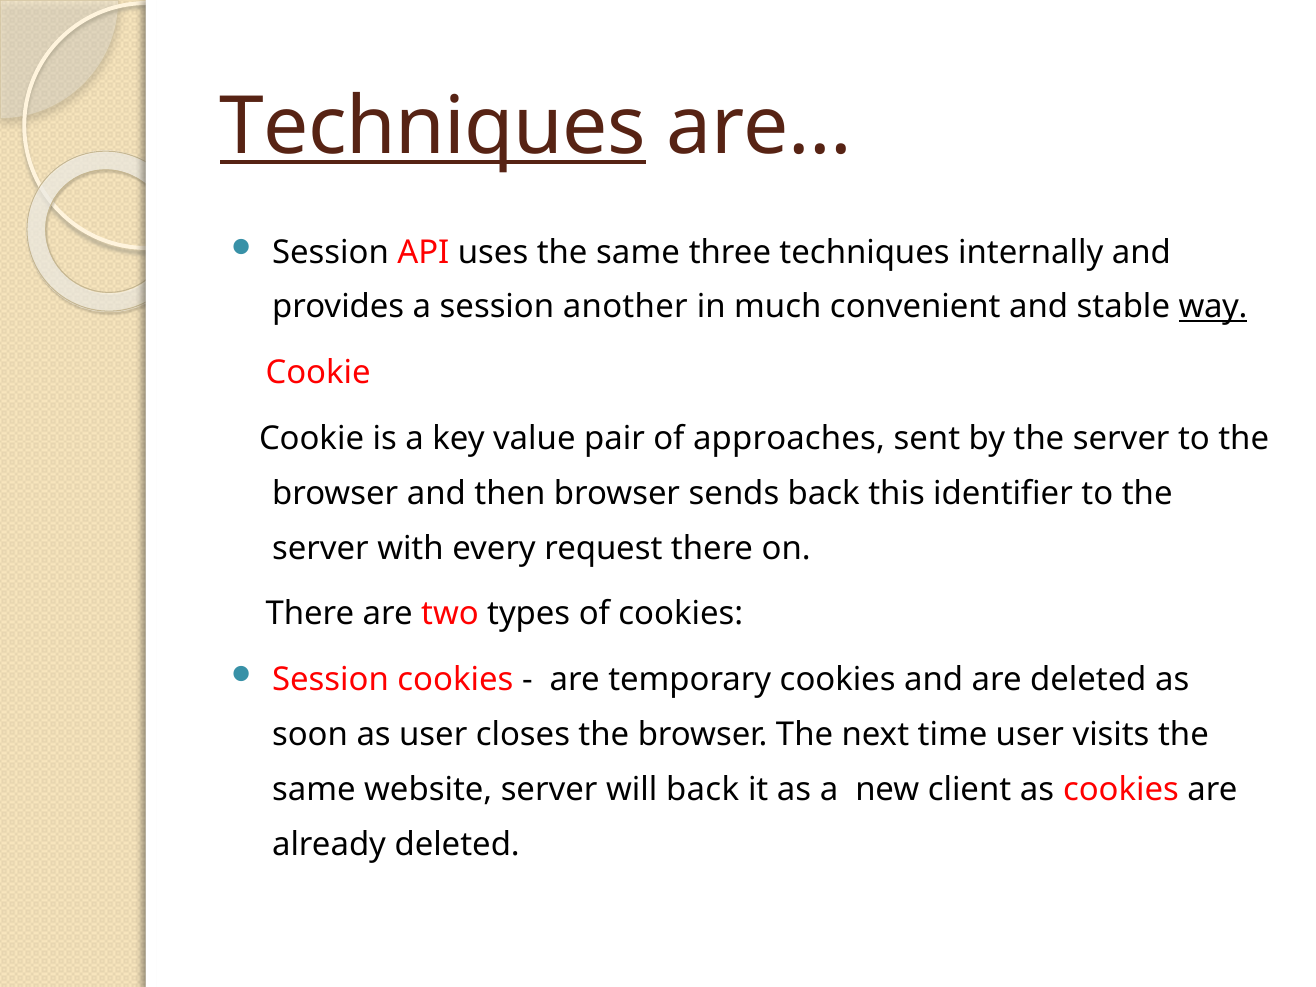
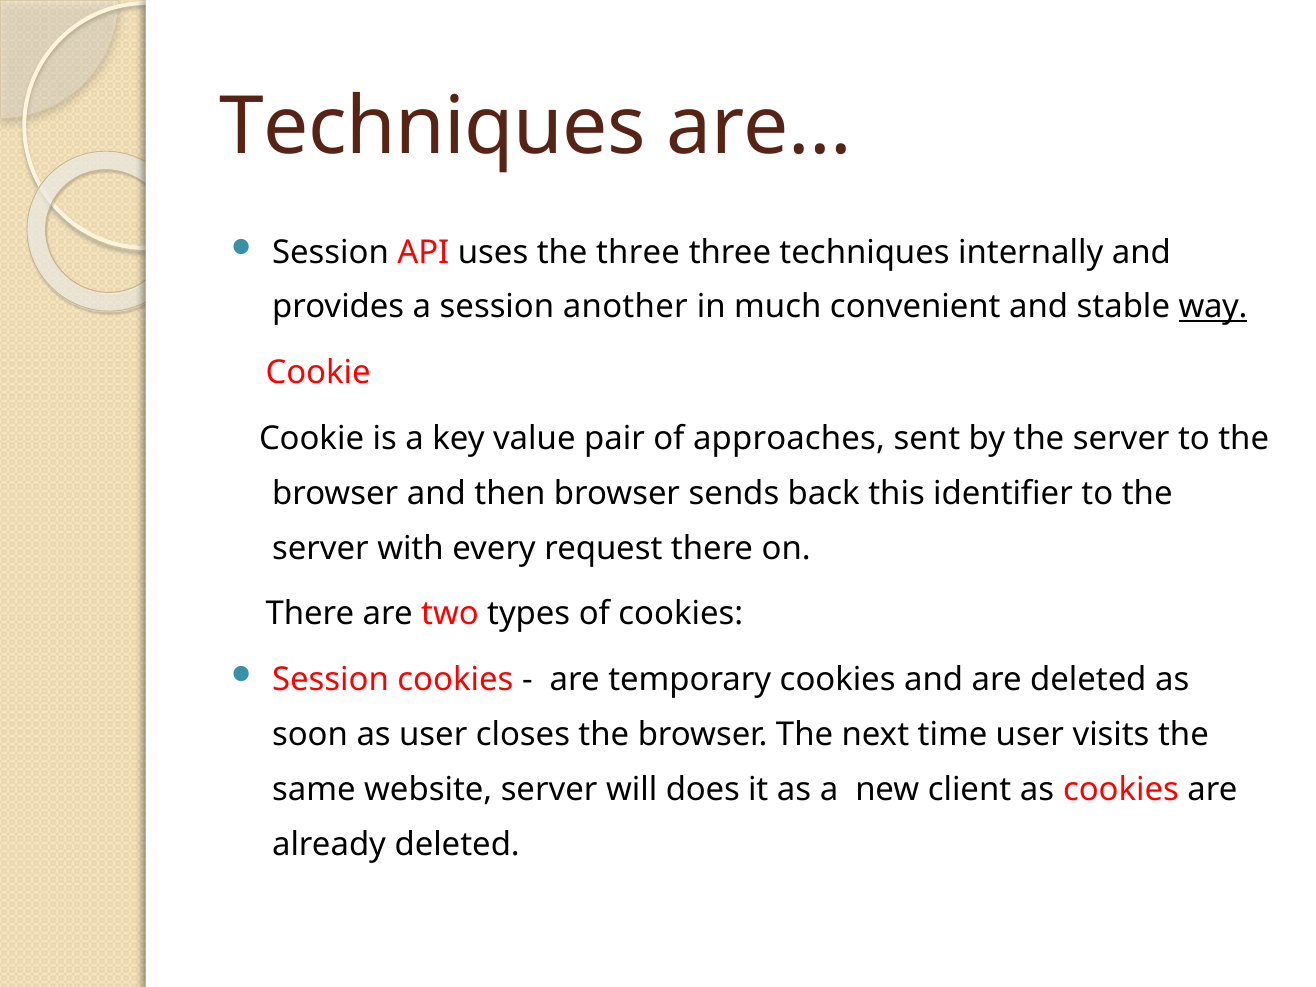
Techniques underline: present -> none (433, 127)
uses the same: same -> three (638, 252)
will back: back -> does (703, 790)
